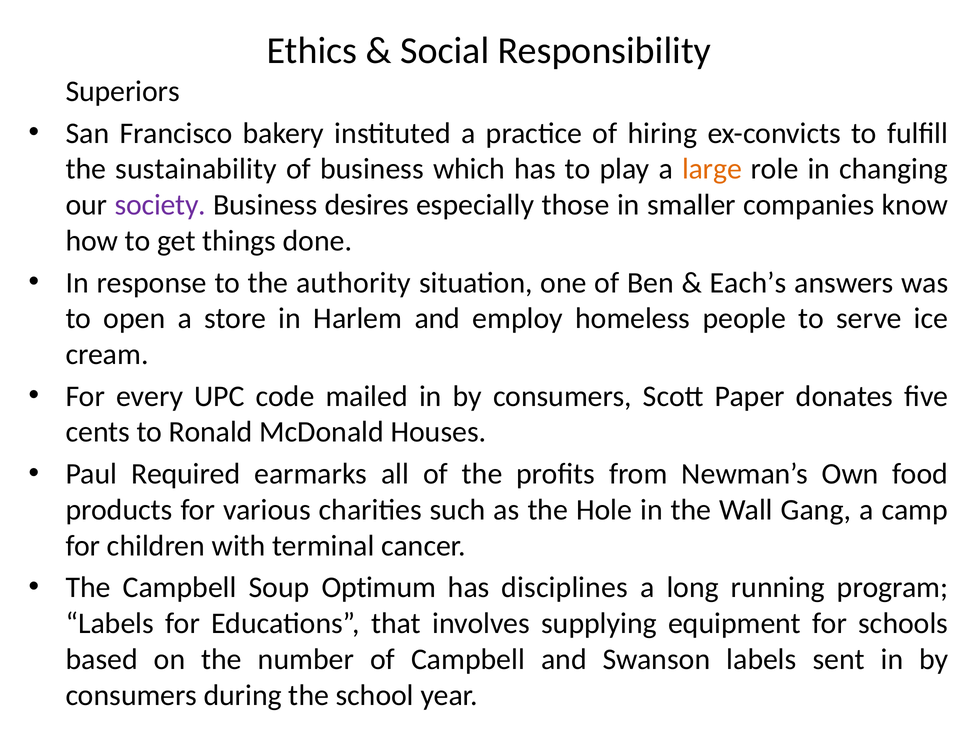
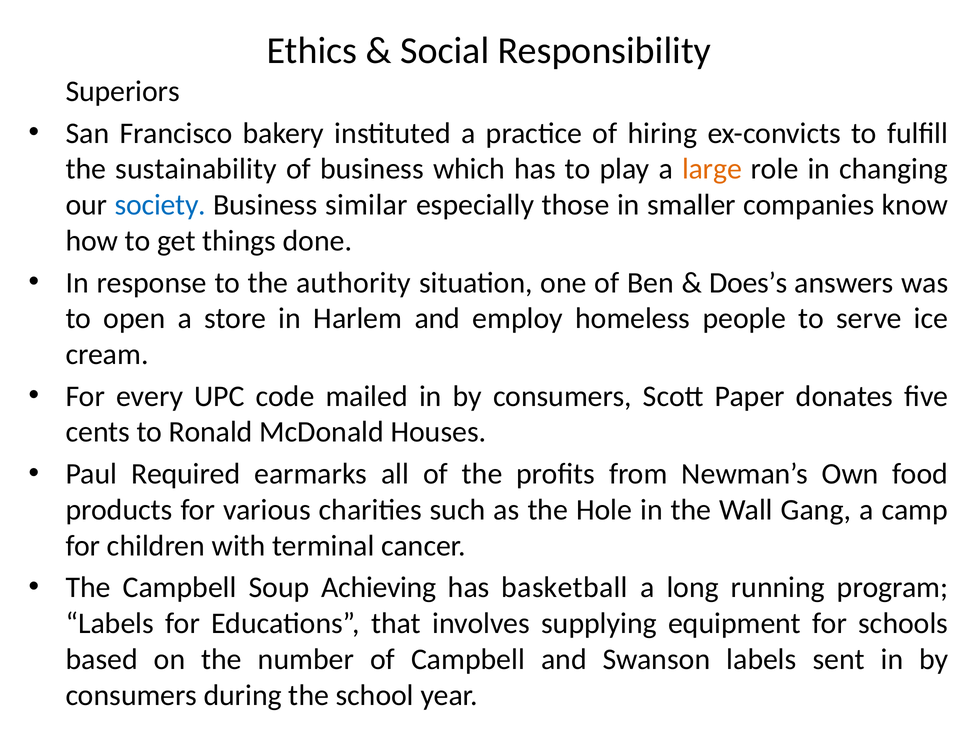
society colour: purple -> blue (160, 205)
desires: desires -> similar (366, 205)
Each’s: Each’s -> Does’s (748, 282)
Optimum: Optimum -> Achieving (379, 587)
disciplines: disciplines -> basketball (565, 587)
